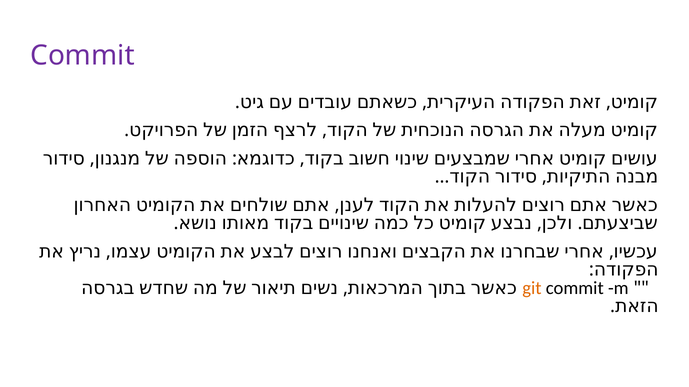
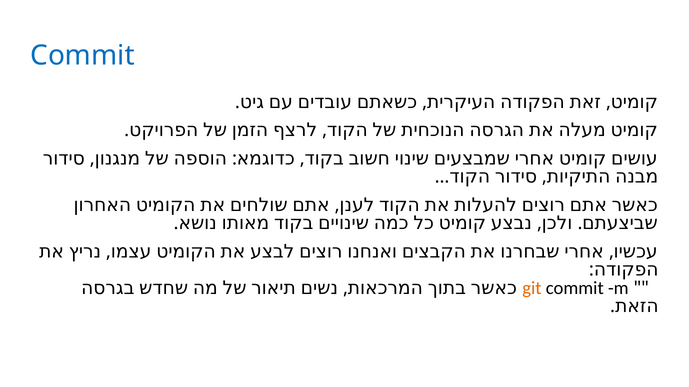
Commit colour: purple -> blue (82, 55)
